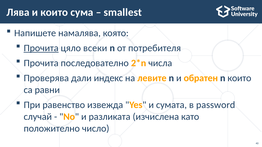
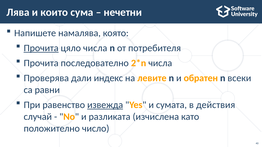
smallest: smallest -> нечетни (123, 12)
цяло всеки: всеки -> числа (95, 48)
n които: които -> всеки (239, 78)
извежда underline: none -> present (105, 105)
password: password -> действия (216, 105)
